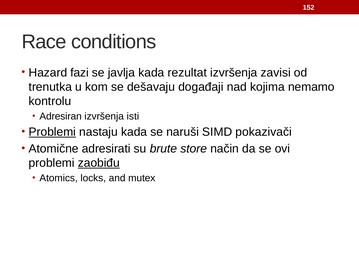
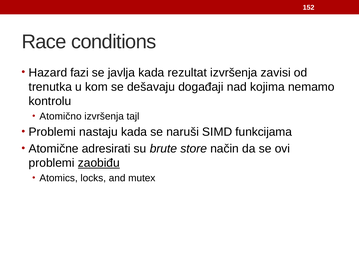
Adresiran: Adresiran -> Atomično (61, 116)
isti: isti -> tajl (133, 116)
Problemi underline: present -> none (52, 132)
pokazivači: pokazivači -> funkcijama (264, 132)
